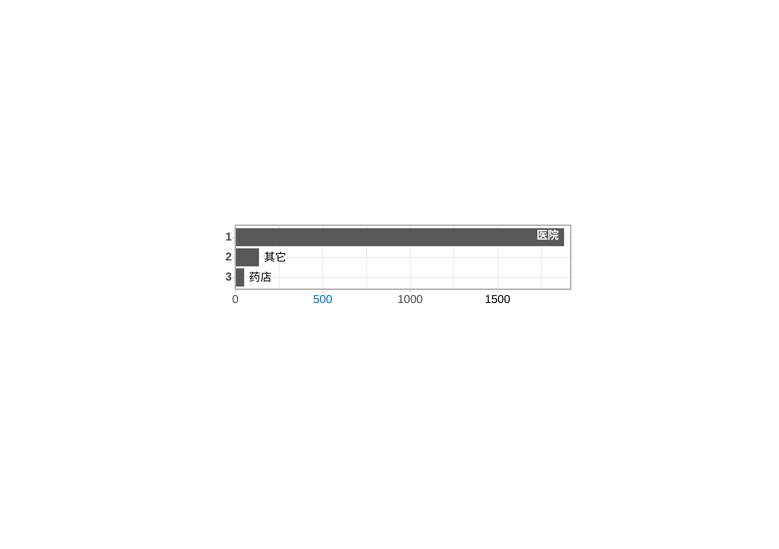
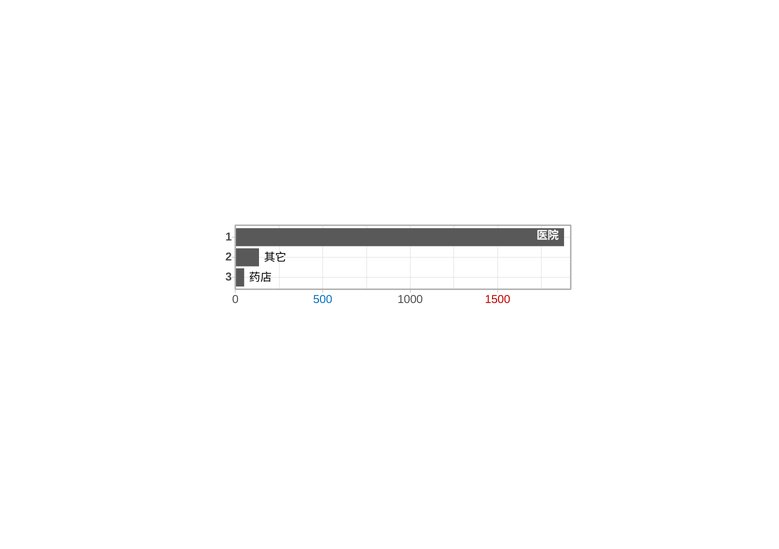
1500 colour: black -> red (498, 300)
